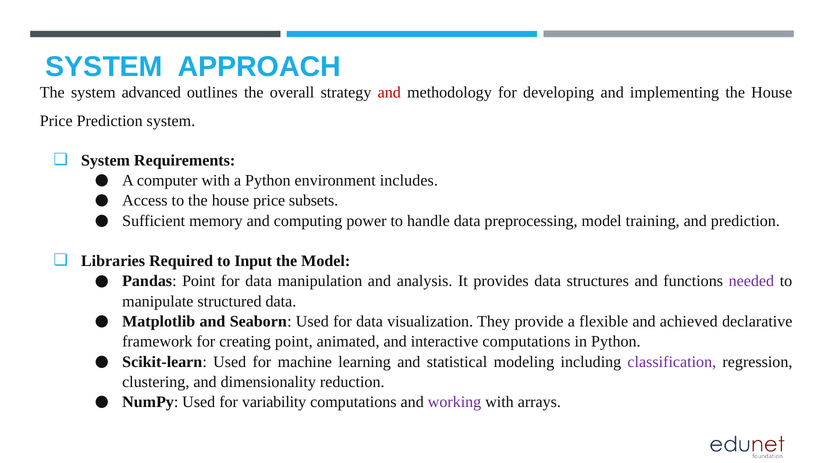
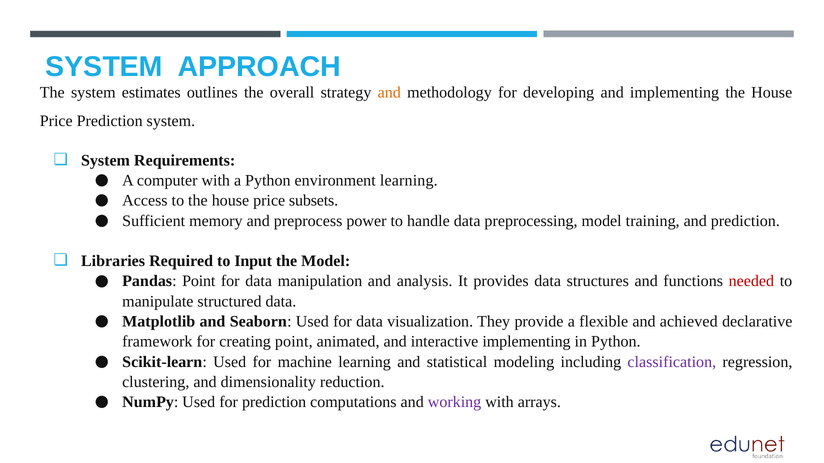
advanced: advanced -> estimates (151, 92)
and colour: red -> orange (389, 92)
environment includes: includes -> learning (409, 181)
computing: computing -> preprocess (308, 221)
needed colour: purple -> red (751, 281)
interactive computations: computations -> implementing (527, 342)
for variability: variability -> prediction (274, 403)
